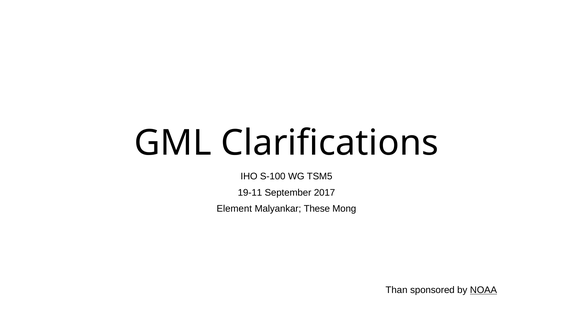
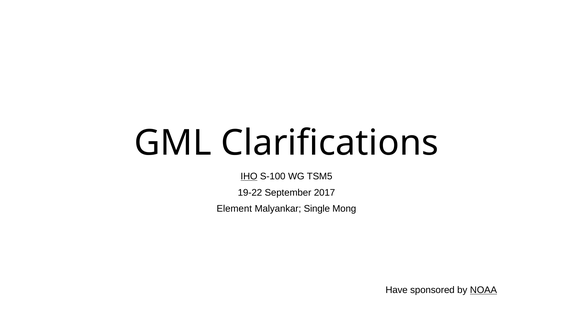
IHO underline: none -> present (249, 177)
19-11: 19-11 -> 19-22 (250, 193)
These: These -> Single (317, 209)
Than: Than -> Have (397, 290)
